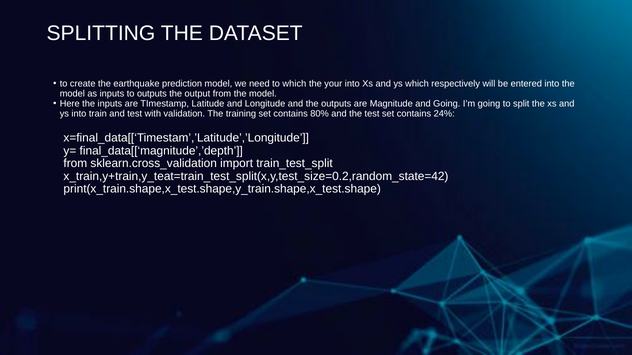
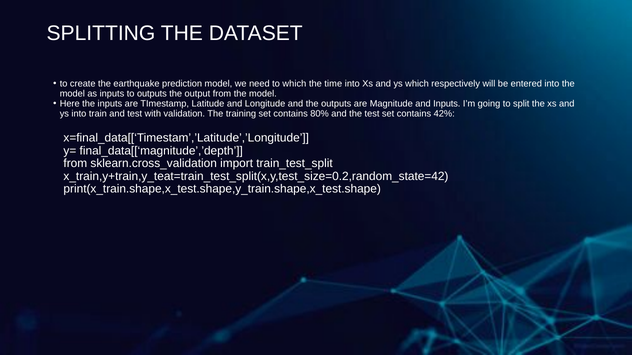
your: your -> time (333, 84)
and Going: Going -> Inputs (447, 104)
24%: 24% -> 42% (444, 114)
